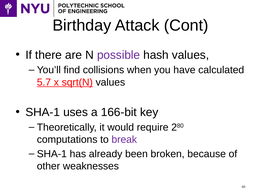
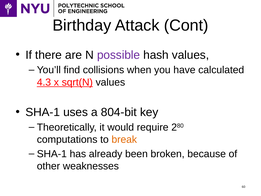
5.7: 5.7 -> 4.3 (44, 82)
166-bit: 166-bit -> 804-bit (119, 112)
break colour: purple -> orange (124, 139)
